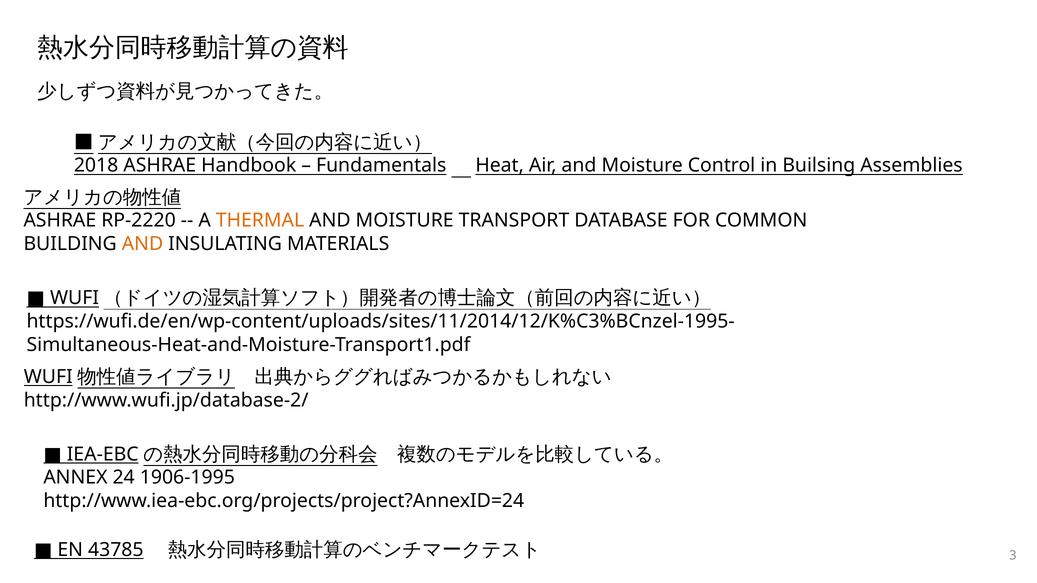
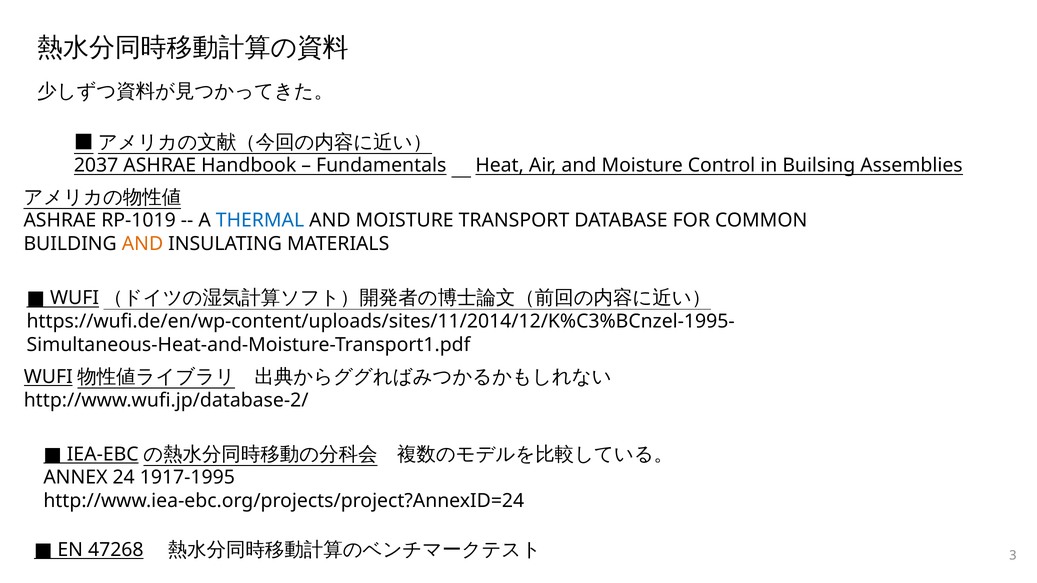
2018: 2018 -> 2037 (96, 166)
RP-2220: RP-2220 -> RP-1019 (139, 221)
THERMAL colour: orange -> blue (260, 221)
1906-1995: 1906-1995 -> 1917-1995 (187, 478)
43785: 43785 -> 47268 (116, 550)
